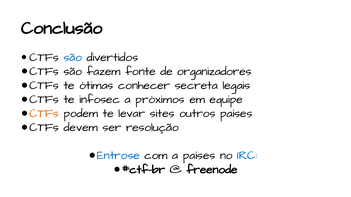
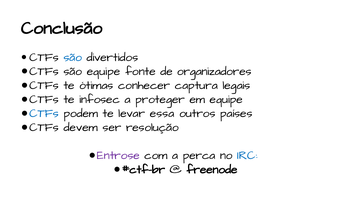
são fazem: fazem -> equipe (103, 71)
secreta: secreta -> captura (196, 85)
próximos: próximos -> proteger (160, 100)
CTFs colour: orange -> blue (44, 114)
sites: sites -> essa (162, 114)
Entrose colour: blue -> purple (118, 156)
a países: países -> perca (199, 156)
